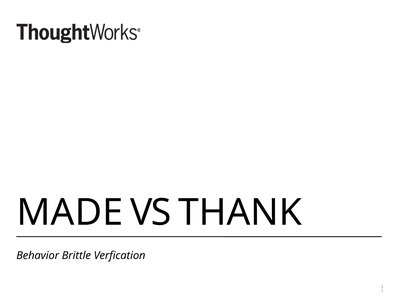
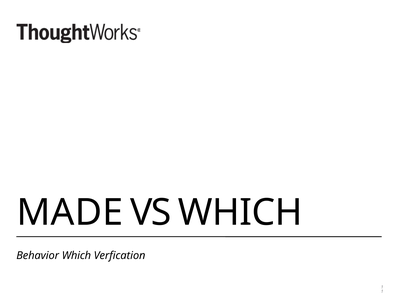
VS THANK: THANK -> WHICH (240, 213)
Behavior Brittle: Brittle -> Which (76, 256)
